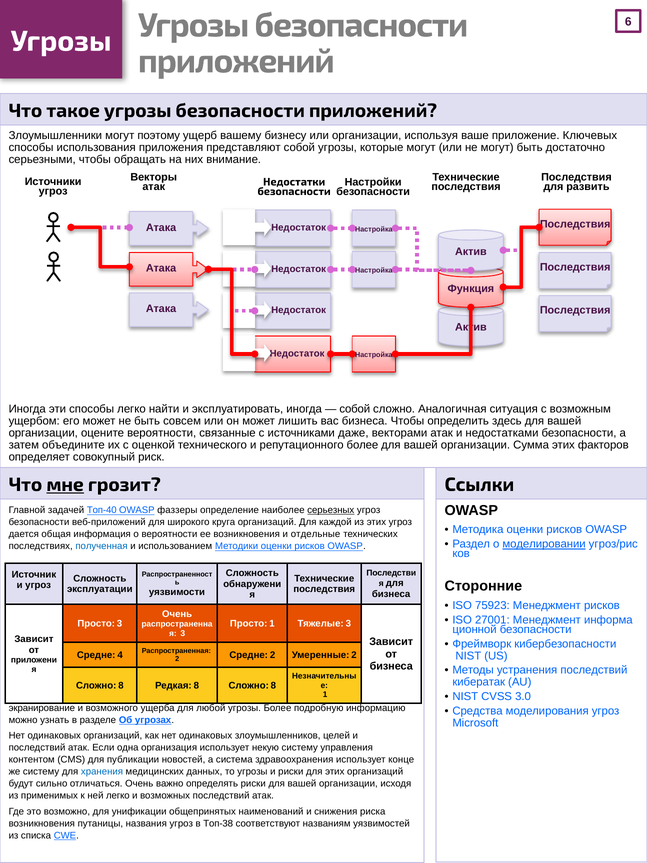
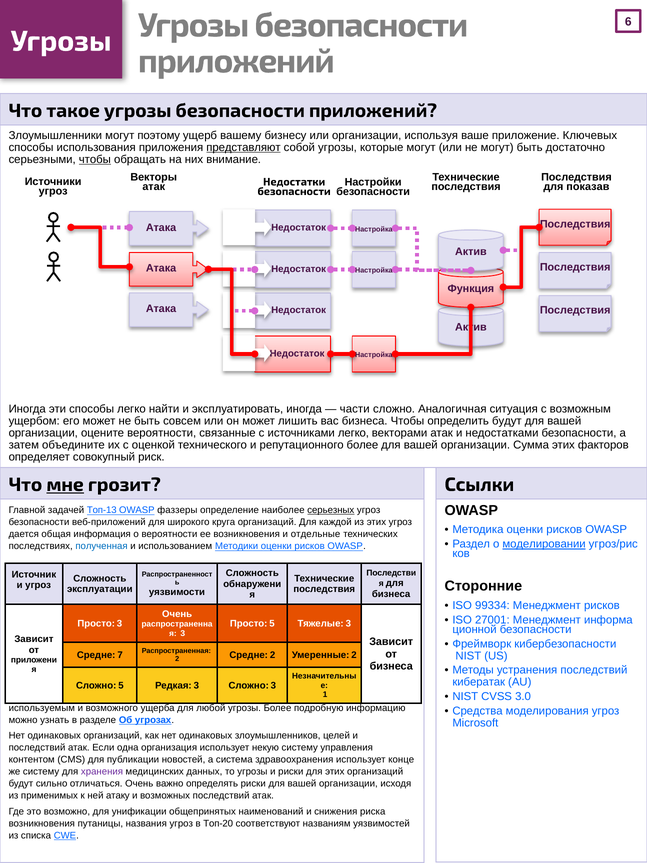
представляют underline: none -> present (243, 147)
чтобы underline: none -> present (95, 159)
развить: развить -> показав (588, 187)
собой: собой -> части (355, 409)
определить здесь: здесь -> будут (507, 421)
источниками даже: даже -> легко (353, 433)
Топ-40: Топ-40 -> Топ-13 (102, 510)
75923: 75923 -> 99334 (492, 605)
Просто 1: 1 -> 5 (272, 623)
4: 4 -> 7 (120, 655)
8: 8 -> 5 (121, 685)
Редкая 8: 8 -> 3 (196, 685)
8: 8 -> 3 (273, 685)
экранирование: экранирование -> используемым (42, 708)
хранения colour: blue -> purple (102, 772)
ней легко: легко -> атаку (118, 795)
Топ-38: Топ-38 -> Топ-20 (218, 823)
